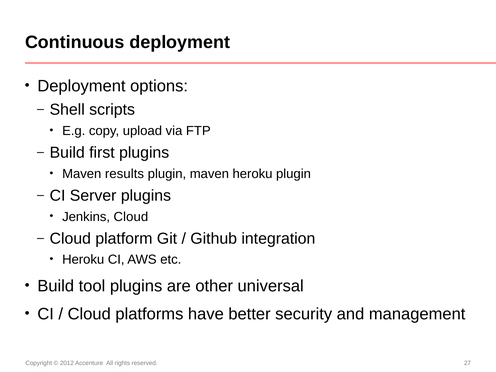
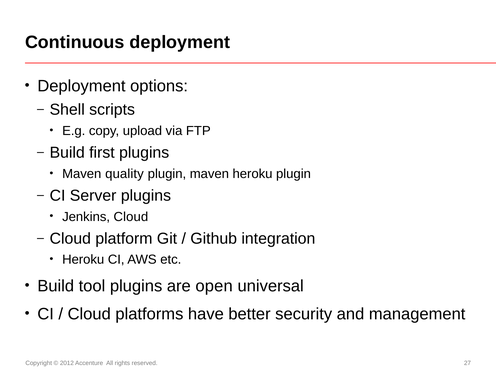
results: results -> quality (124, 174)
other: other -> open (214, 286)
